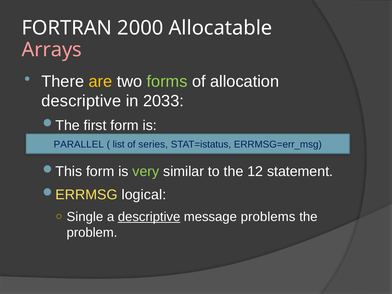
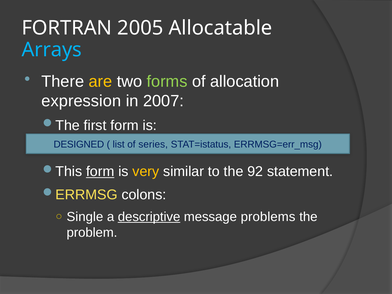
2000: 2000 -> 2005 (140, 28)
Arrays colour: pink -> light blue (52, 50)
descriptive: descriptive -> expression (81, 101)
2033: 2033 -> 2007 (163, 101)
PARALLEL: PARALLEL -> DESIGNED (79, 144)
form underline: none -> present (100, 172)
very colour: light green -> yellow (146, 172)
12: 12 -> 92 (255, 172)
logical: logical -> colons (144, 195)
